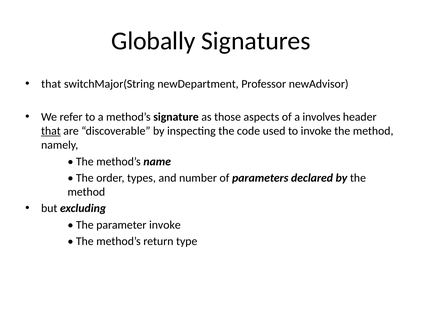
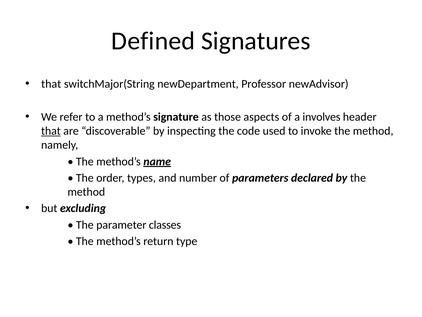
Globally: Globally -> Defined (153, 41)
name underline: none -> present (157, 161)
parameter invoke: invoke -> classes (165, 225)
